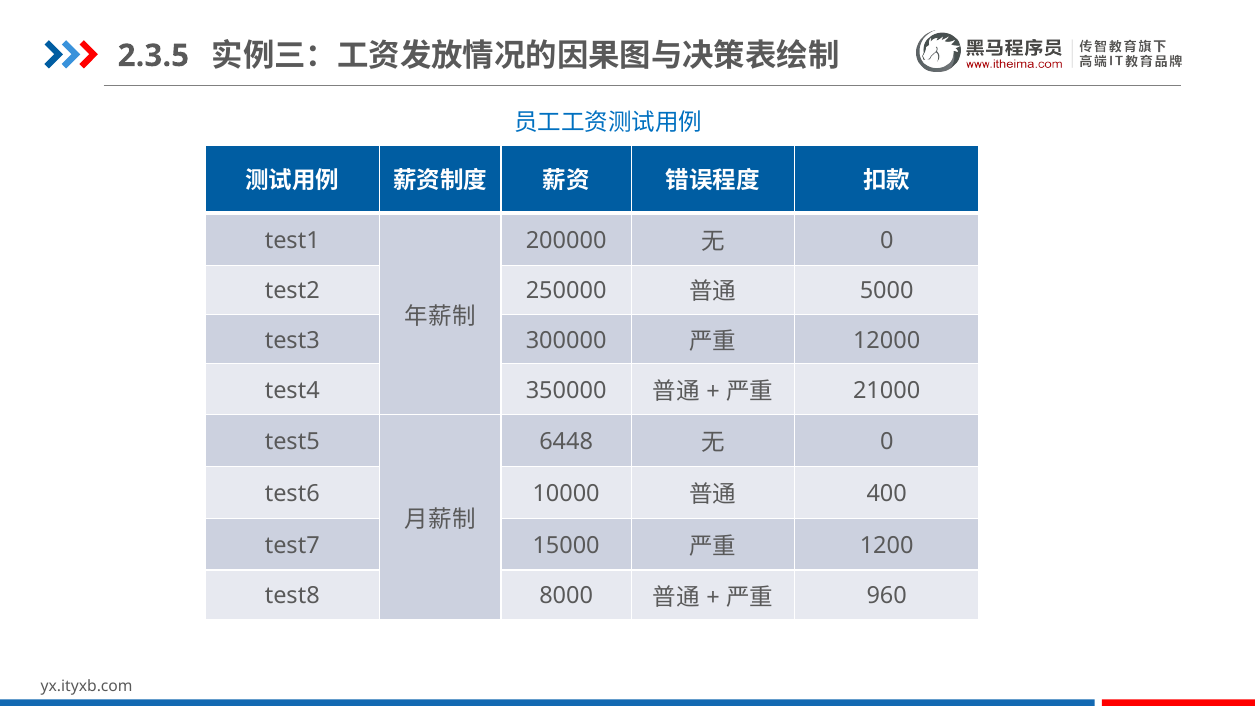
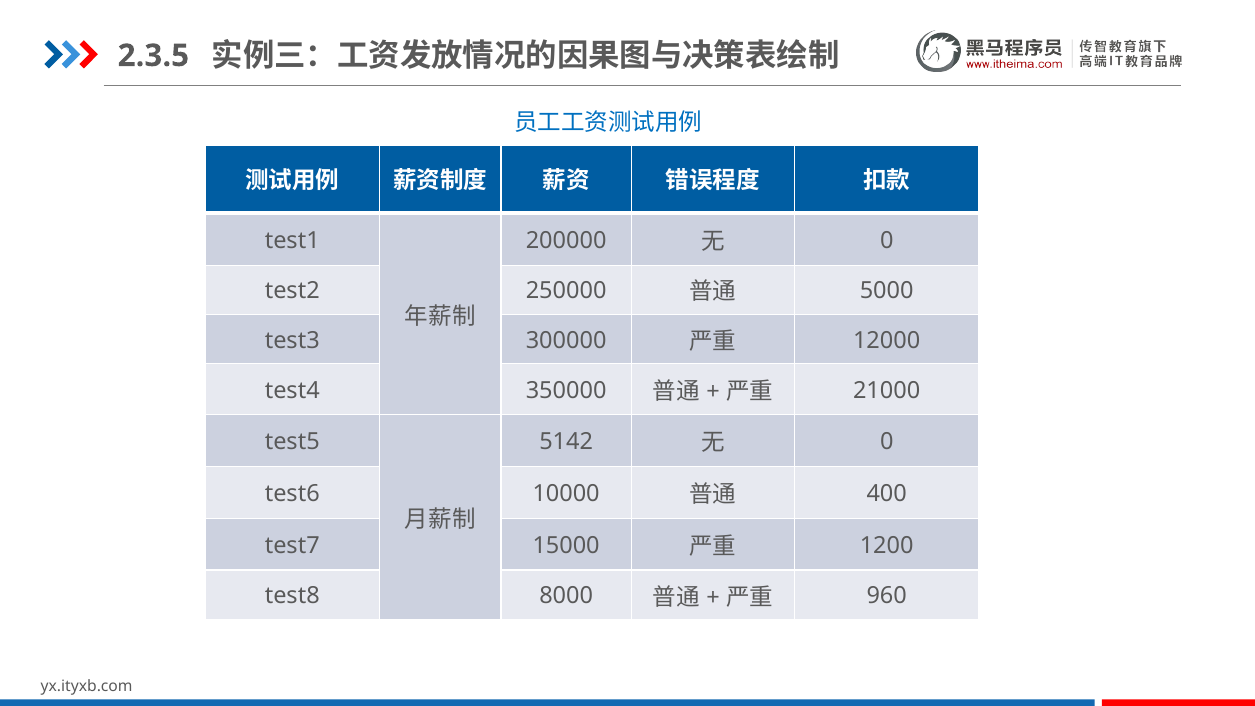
6448: 6448 -> 5142 (566, 442)
